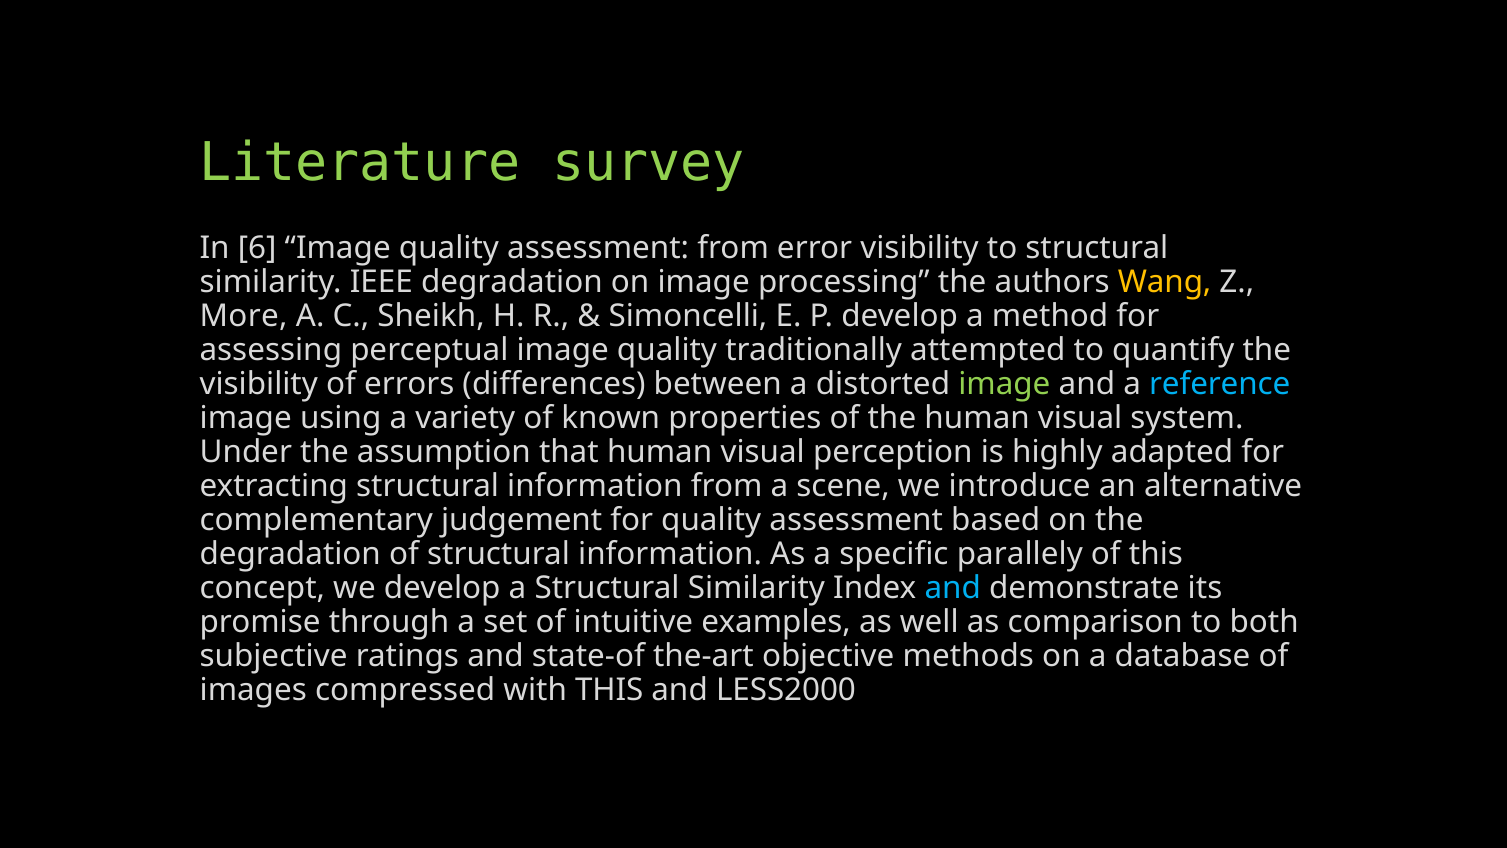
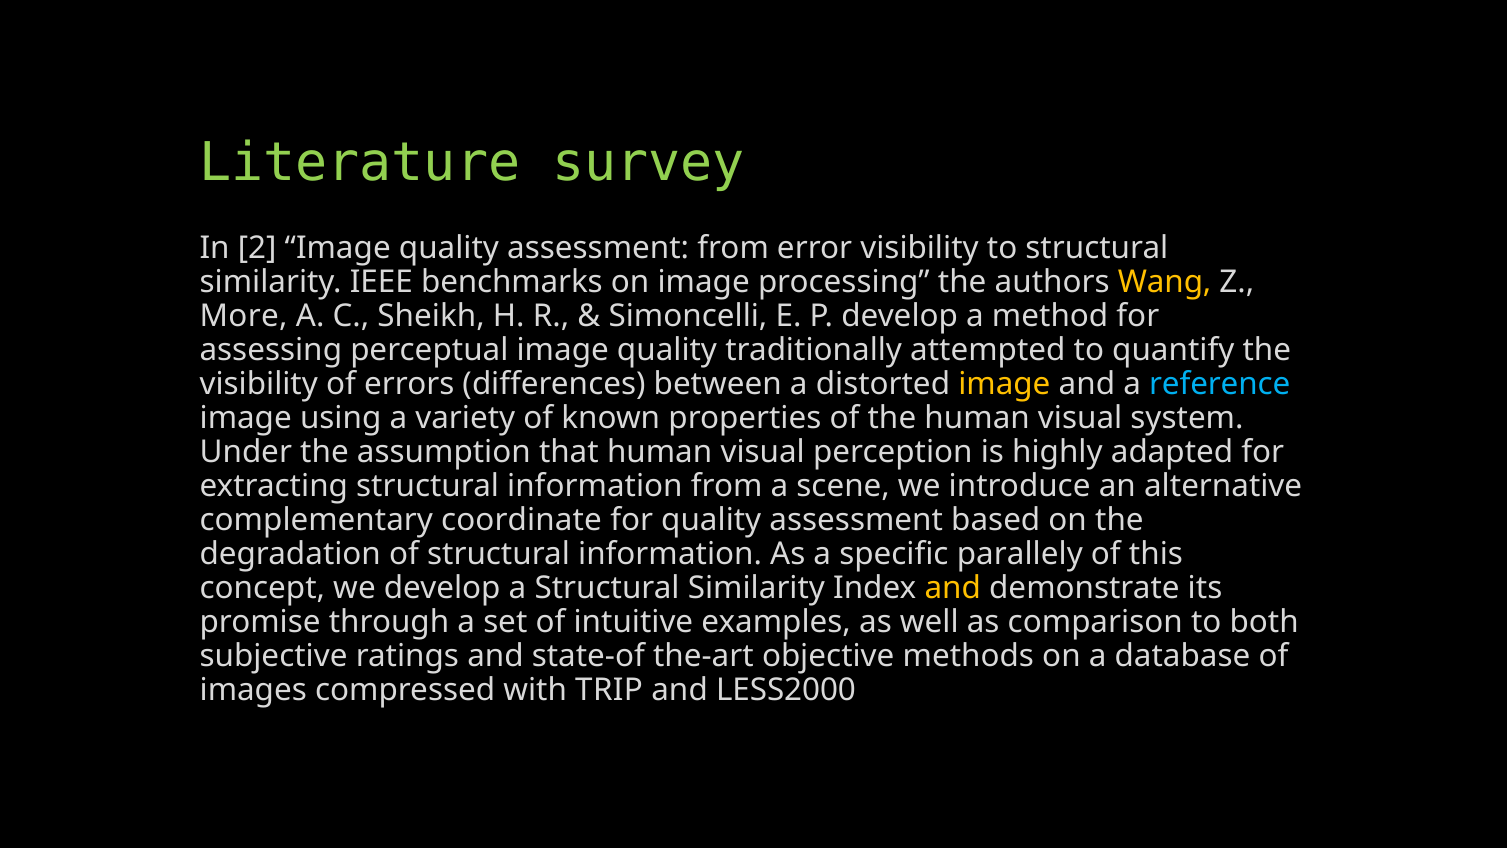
6: 6 -> 2 (257, 249)
IEEE degradation: degradation -> benchmarks (512, 282)
image colour: light green -> yellow (1004, 384)
judgement: judgement -> coordinate (522, 520)
and colour: light blue -> yellow (953, 588)
with THIS: THIS -> TRIP (609, 690)
